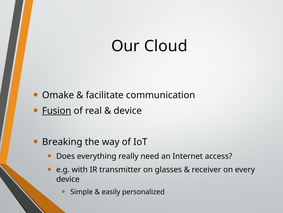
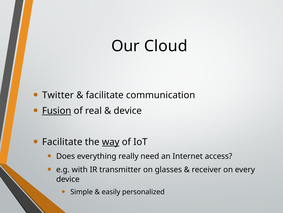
Omake: Omake -> Twitter (58, 95)
Breaking: Breaking -> Facilitate (62, 142)
way underline: none -> present (111, 142)
